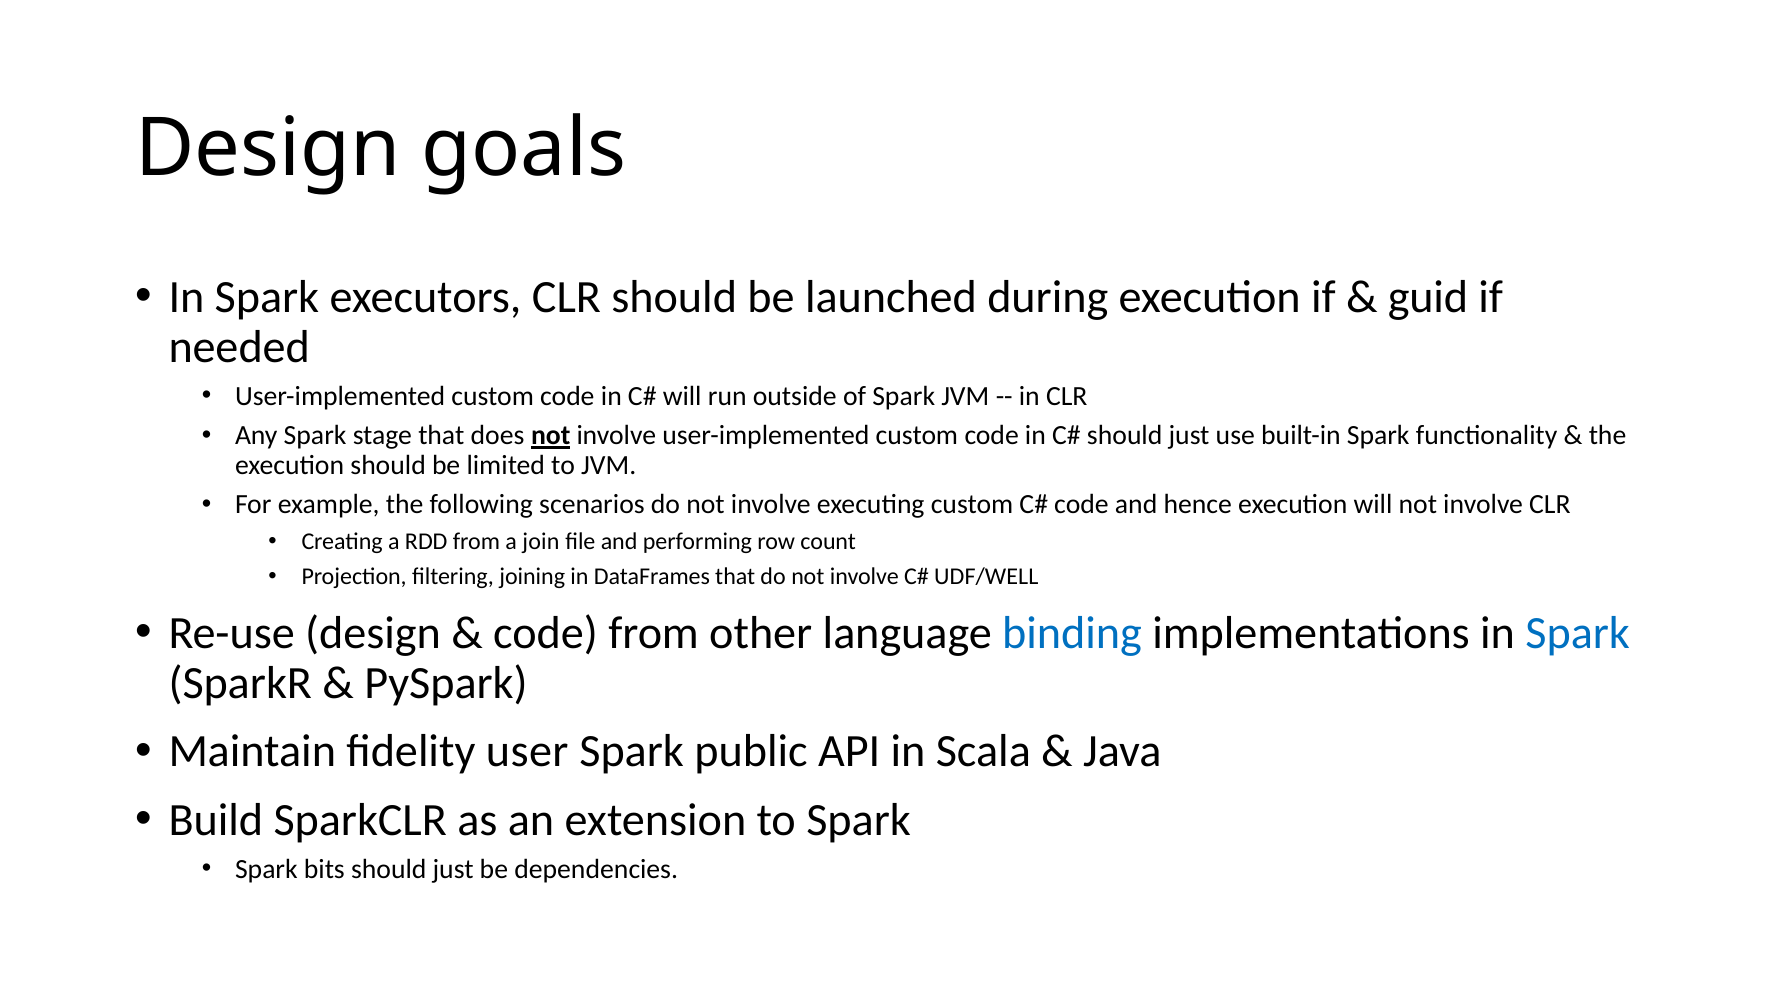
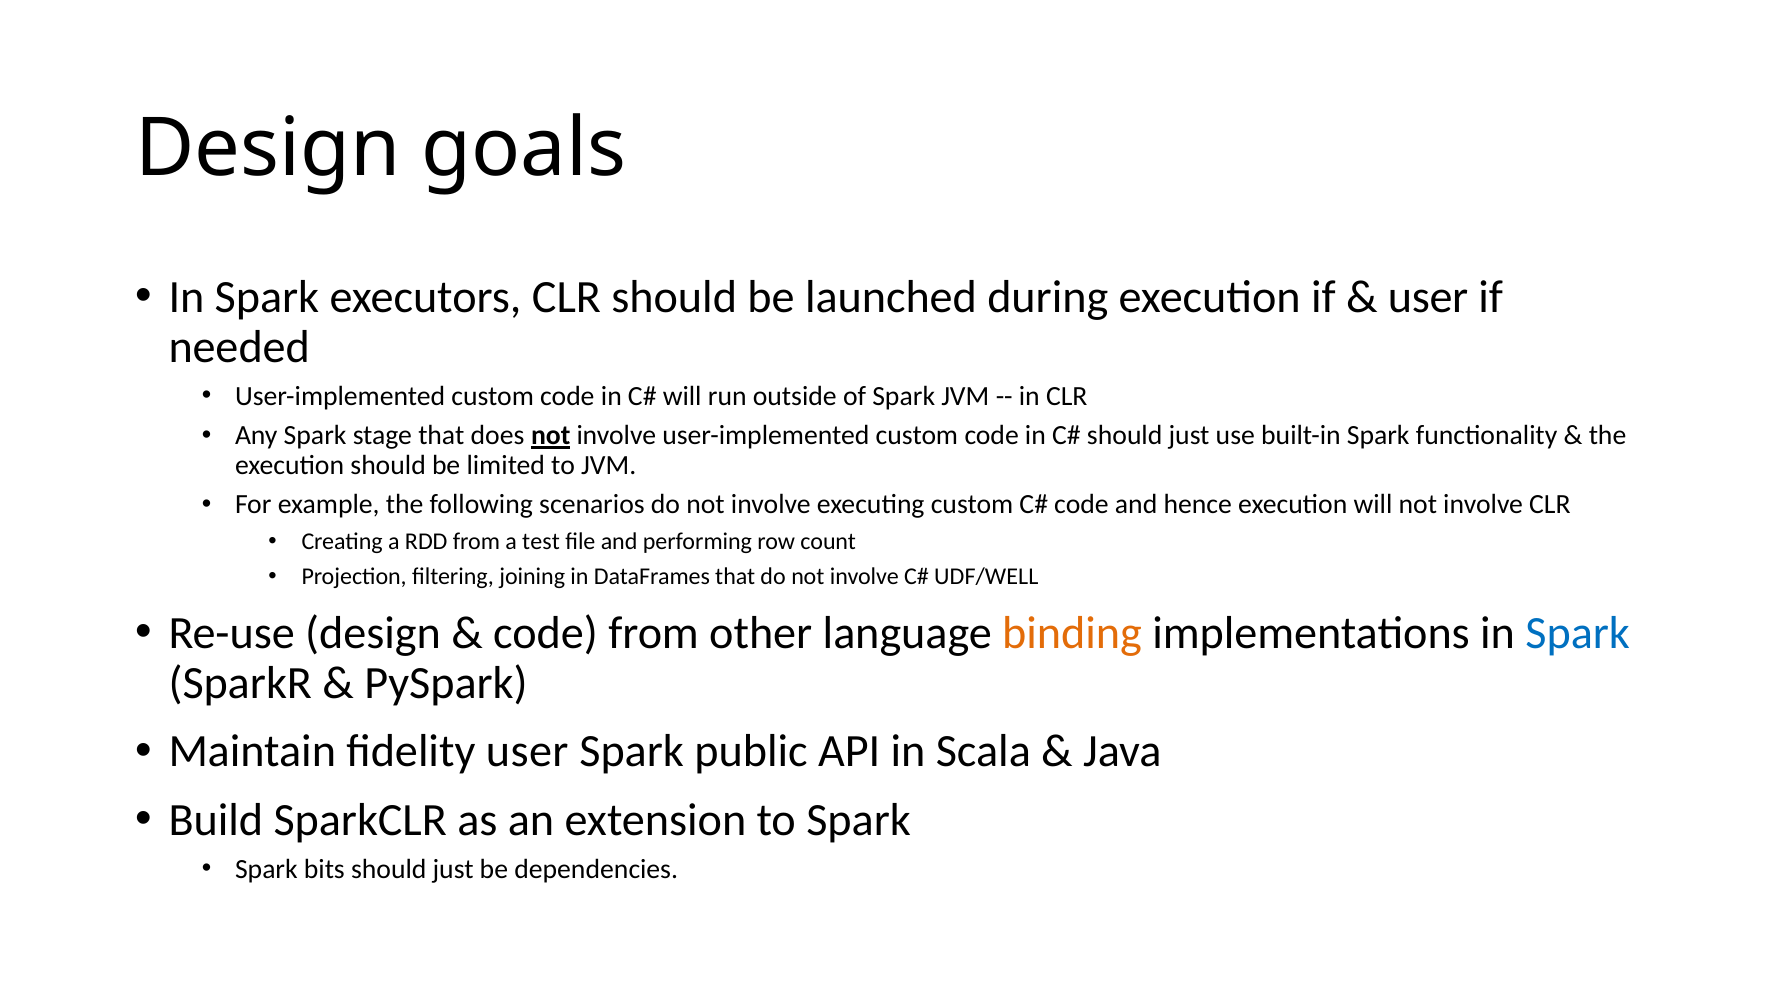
guid: guid -> user (1428, 297)
join: join -> test (541, 542)
binding colour: blue -> orange (1072, 633)
